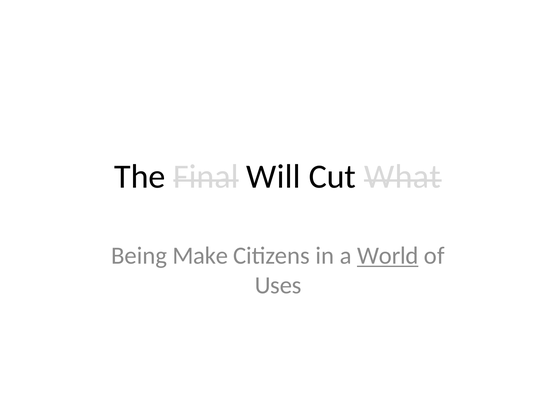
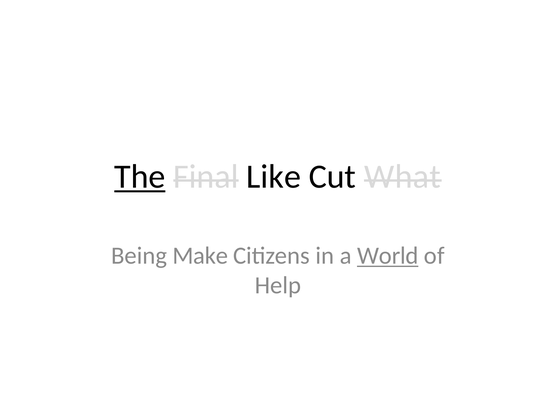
The underline: none -> present (140, 177)
Will: Will -> Like (274, 177)
Uses: Uses -> Help (278, 285)
